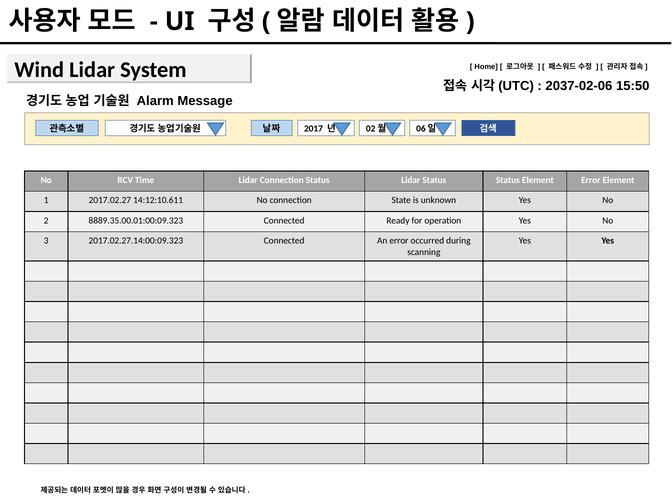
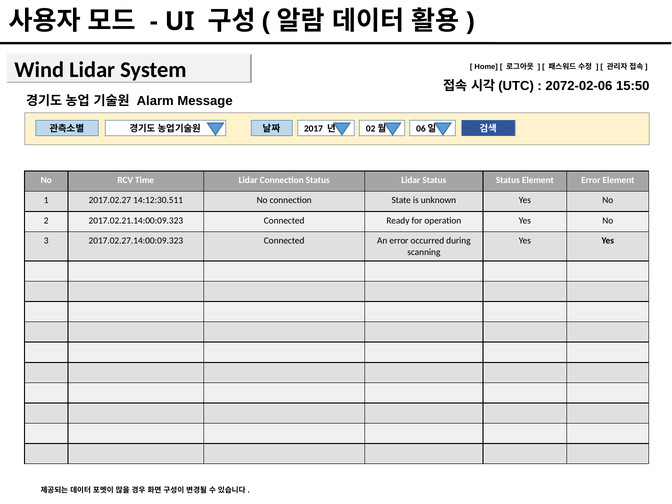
2037-02-06: 2037-02-06 -> 2072-02-06 (579, 86)
14:12:10.611: 14:12:10.611 -> 14:12:30.511 (158, 200)
8889.35.00.01:00:09.323: 8889.35.00.01:00:09.323 -> 2017.02.21.14:00:09.323 (136, 221)
